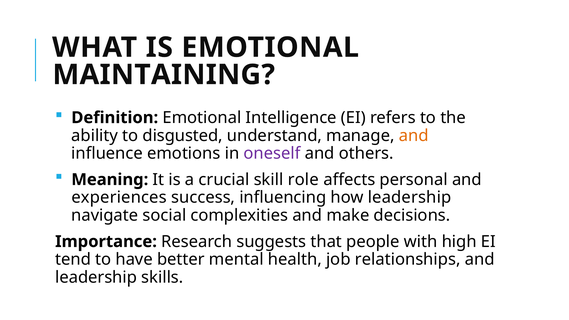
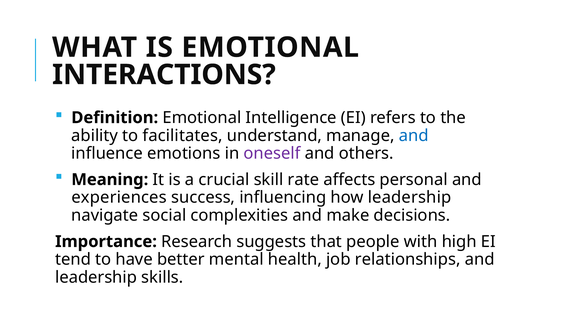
MAINTAINING: MAINTAINING -> INTERACTIONS (164, 75)
disgusted: disgusted -> facilitates (183, 136)
and colour: orange -> blue (414, 136)
role: role -> rate (303, 180)
